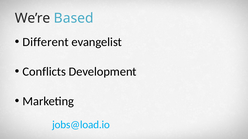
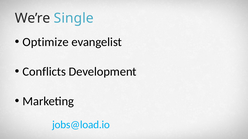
Based: Based -> Single (74, 18)
Different: Different -> Optimize (46, 42)
